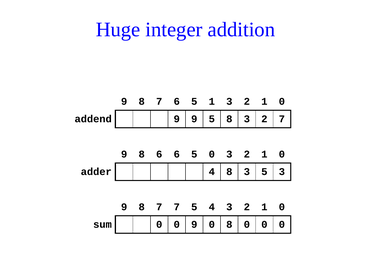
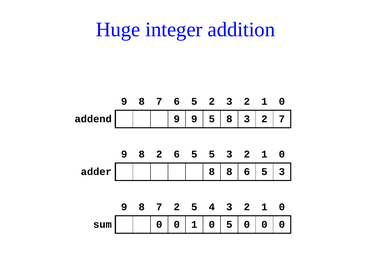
5 1: 1 -> 2 (212, 101)
8 6: 6 -> 2 (159, 154)
5 0: 0 -> 5 (212, 154)
adder 4: 4 -> 8 (212, 171)
3: 3 -> 6 (247, 171)
7 7: 7 -> 2 (177, 206)
0 9: 9 -> 1 (194, 224)
0 8: 8 -> 5 (229, 224)
